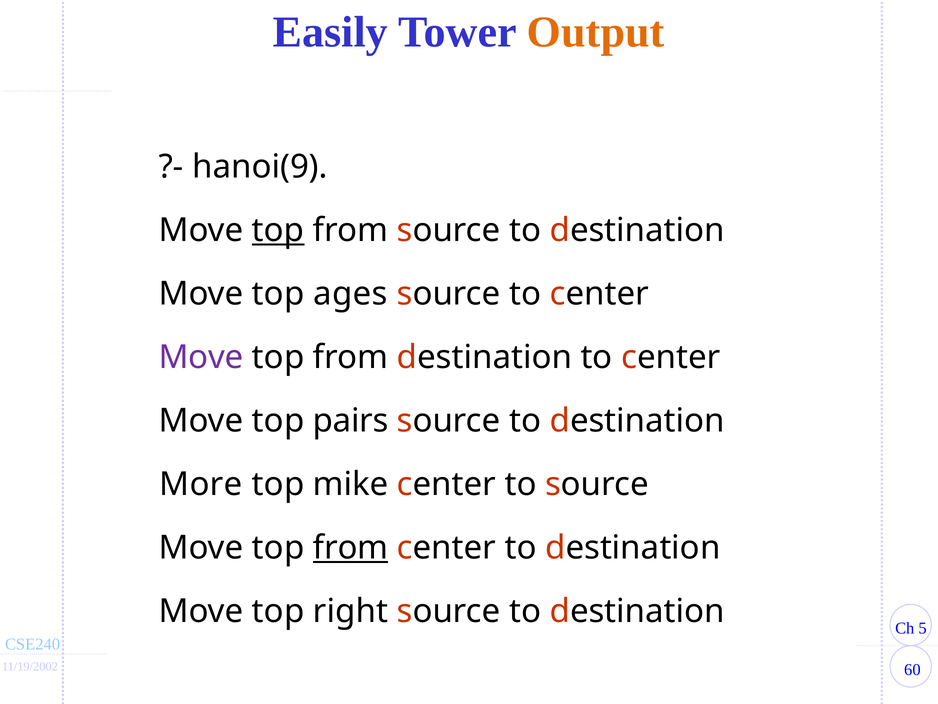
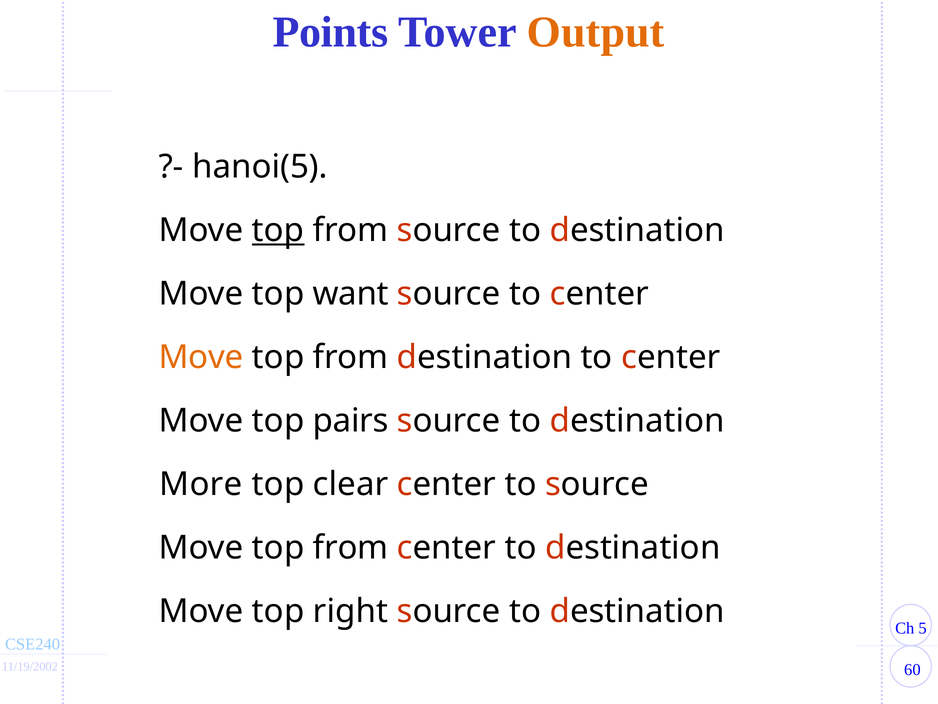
Easily: Easily -> Points (331, 32)
hanoi(9: hanoi(9 -> hanoi(5 (260, 167)
ages: ages -> want (351, 294)
Move colour: purple -> orange (201, 357)
mike: mike -> clear (351, 484)
from underline: present -> none (351, 548)
